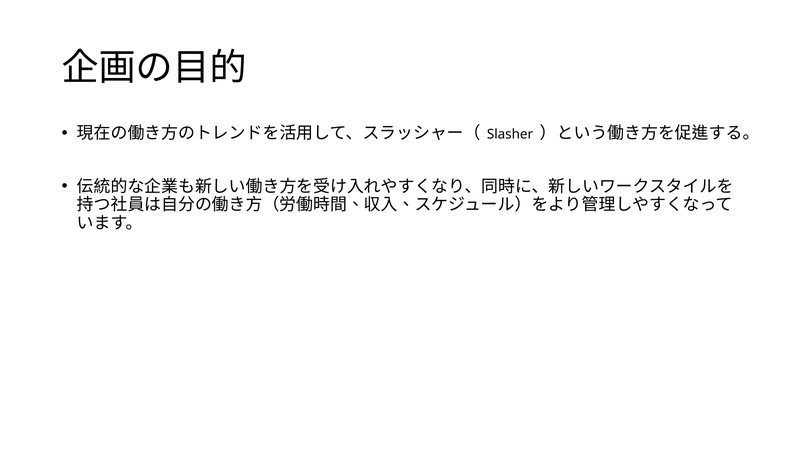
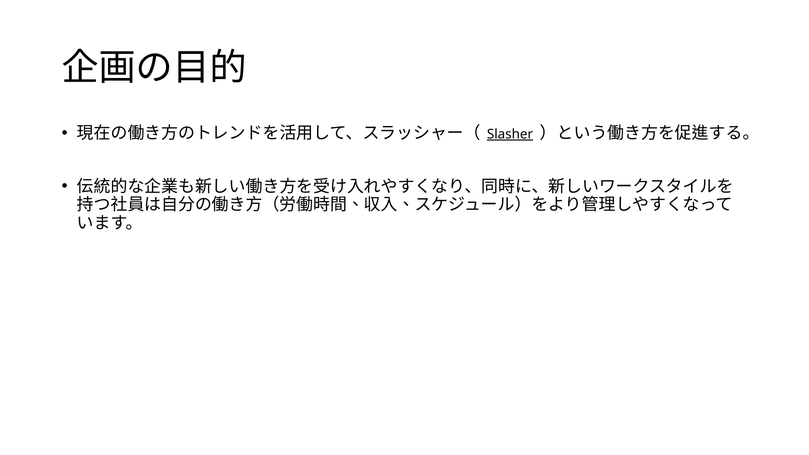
Slasher underline: none -> present (510, 134)
